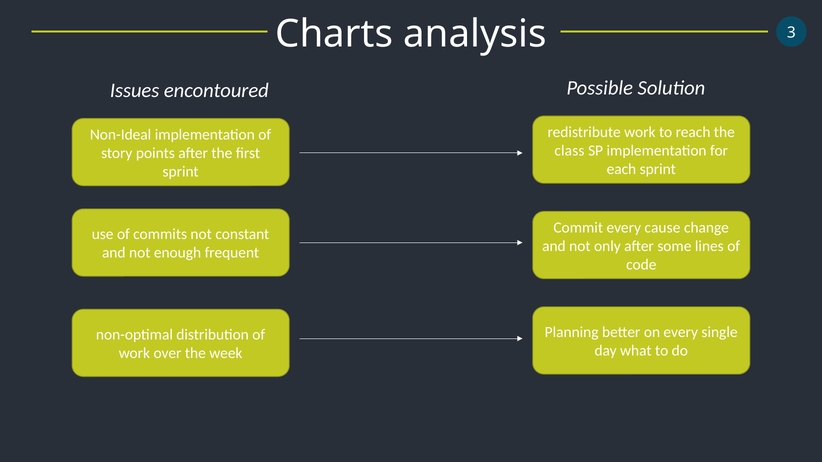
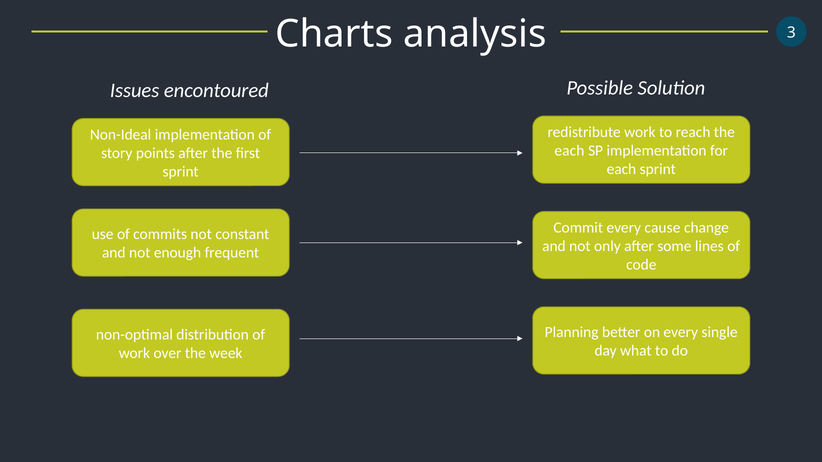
class: class -> each (569, 151)
